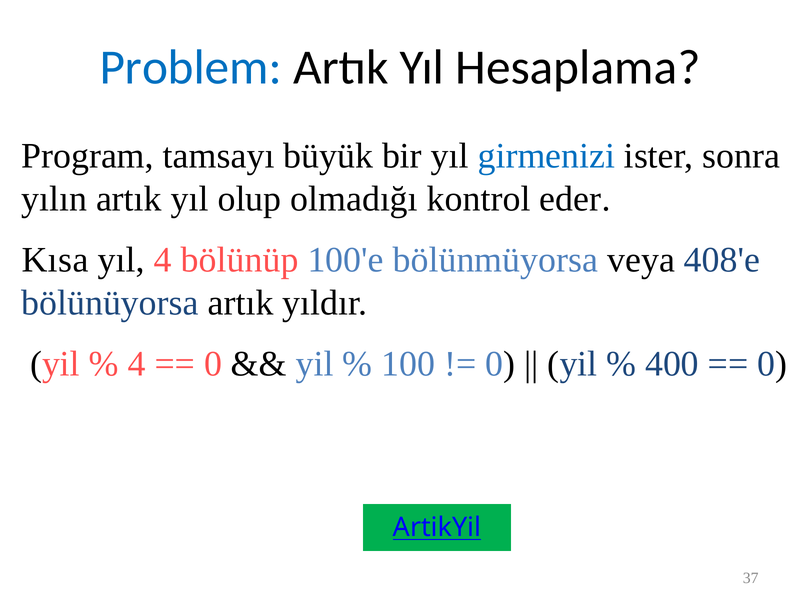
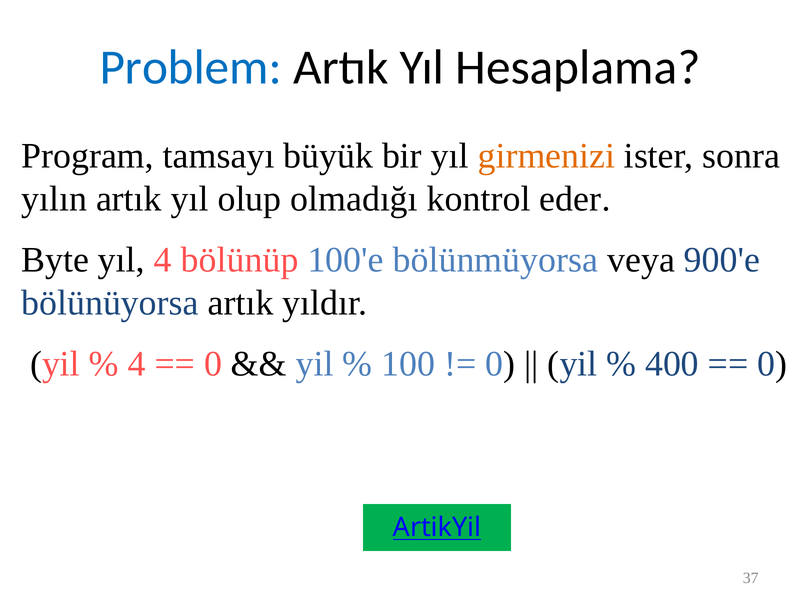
girmenizi colour: blue -> orange (546, 156)
Kısa: Kısa -> Byte (55, 260)
408'e: 408'e -> 900'e (722, 260)
